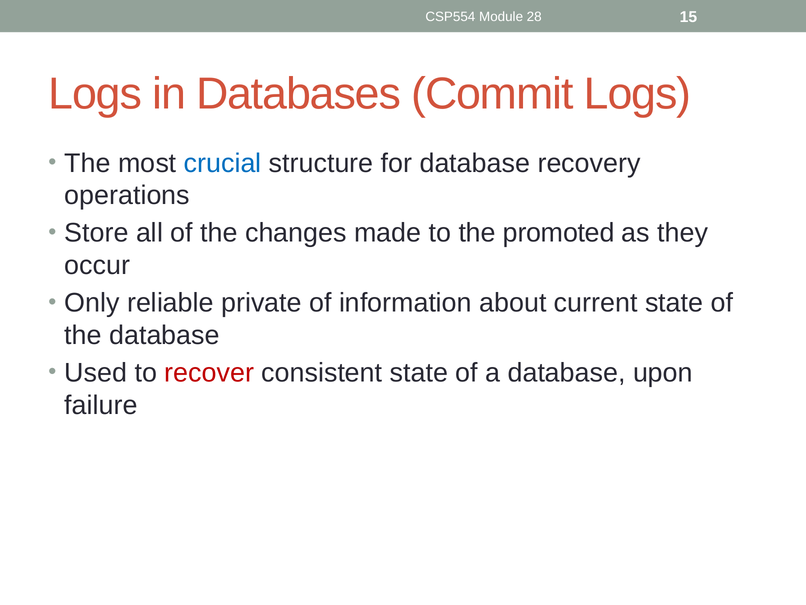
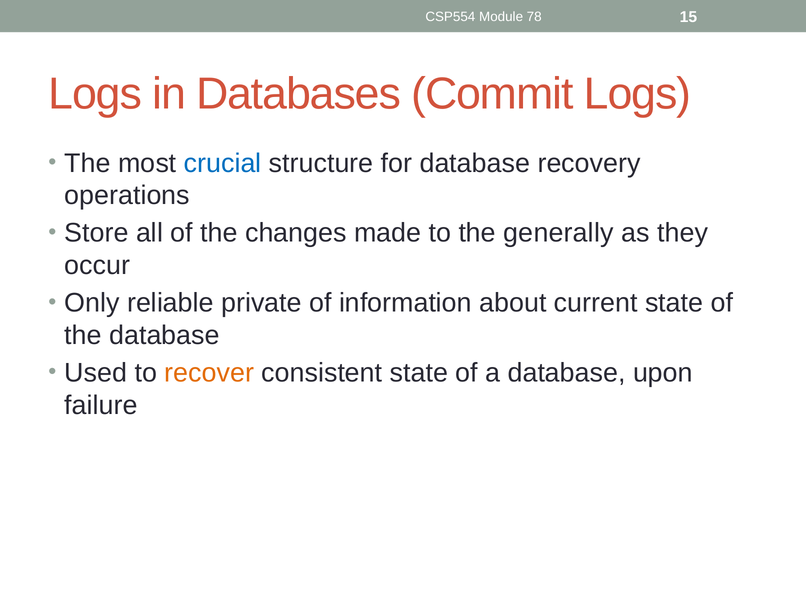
28: 28 -> 78 (534, 17)
promoted: promoted -> generally (559, 233)
recover colour: red -> orange (209, 373)
